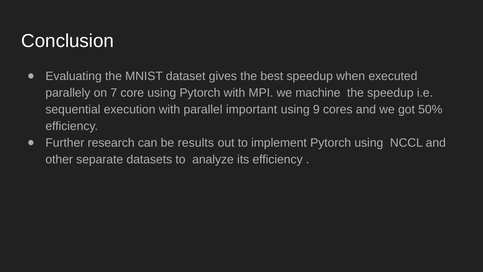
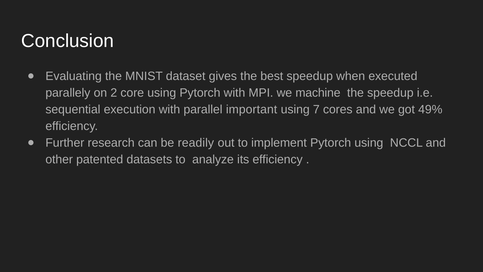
7: 7 -> 2 (114, 93)
9: 9 -> 7 (316, 109)
50%: 50% -> 49% (430, 109)
results: results -> readily (196, 143)
separate: separate -> patented (100, 159)
